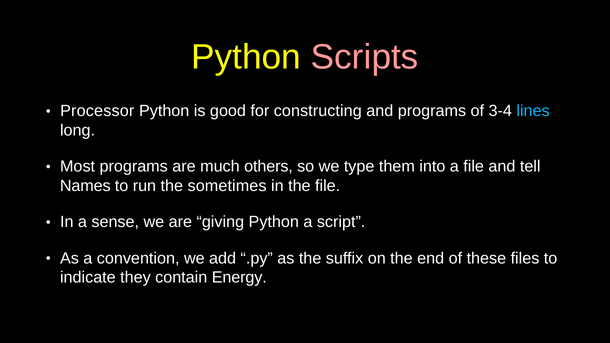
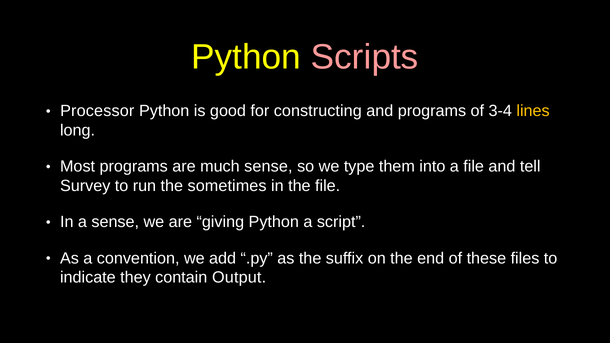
lines colour: light blue -> yellow (533, 111)
much others: others -> sense (268, 167)
Names: Names -> Survey (85, 186)
Energy: Energy -> Output (239, 278)
